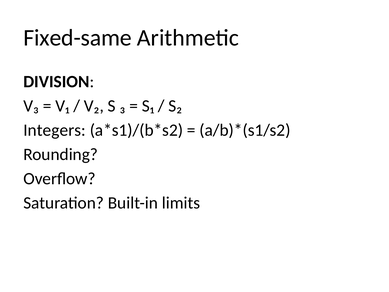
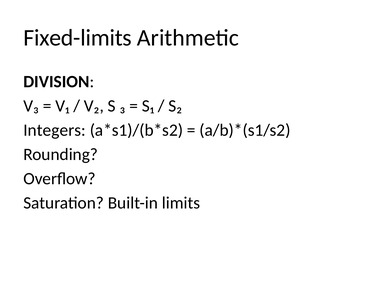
Fixed-same: Fixed-same -> Fixed-limits (78, 38)
